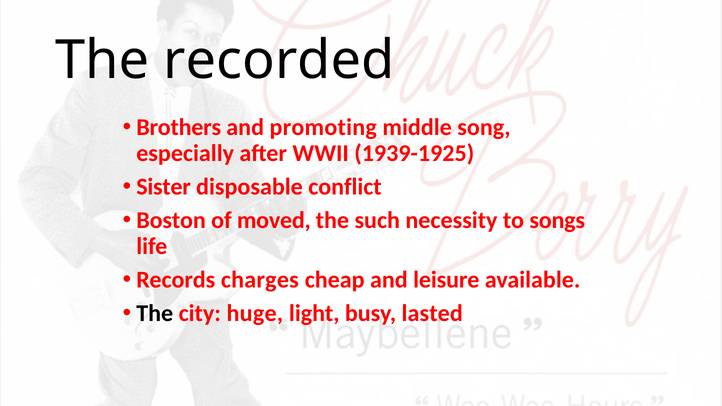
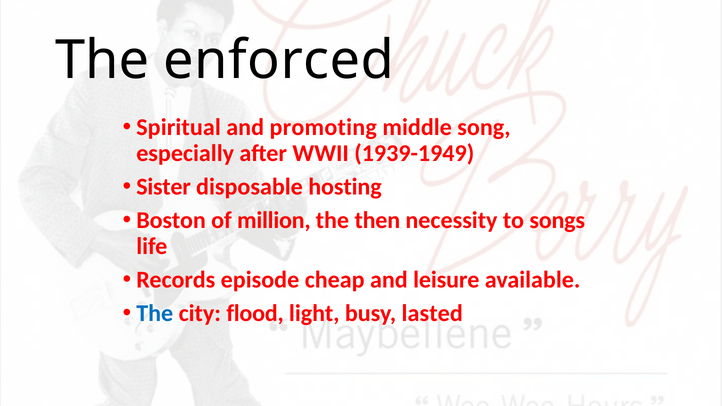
recorded: recorded -> enforced (279, 61)
Brothers: Brothers -> Spiritual (179, 127)
1939-1925: 1939-1925 -> 1939-1949 (414, 153)
conflict: conflict -> hosting (345, 187)
moved: moved -> million (274, 220)
such: such -> then (377, 220)
charges: charges -> episode (260, 280)
The colour: black -> blue (155, 313)
huge: huge -> flood (255, 313)
